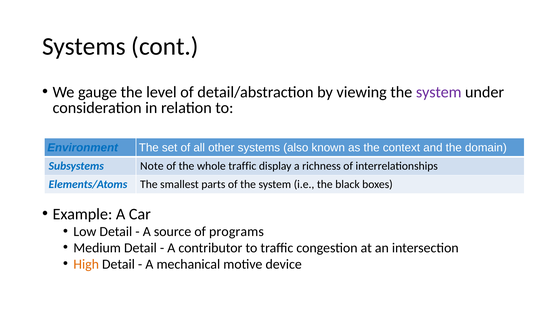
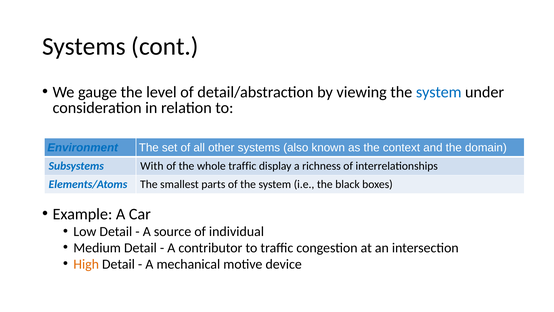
system colour: purple -> blue (439, 92)
Note: Note -> With (152, 166)
programs: programs -> individual (236, 231)
